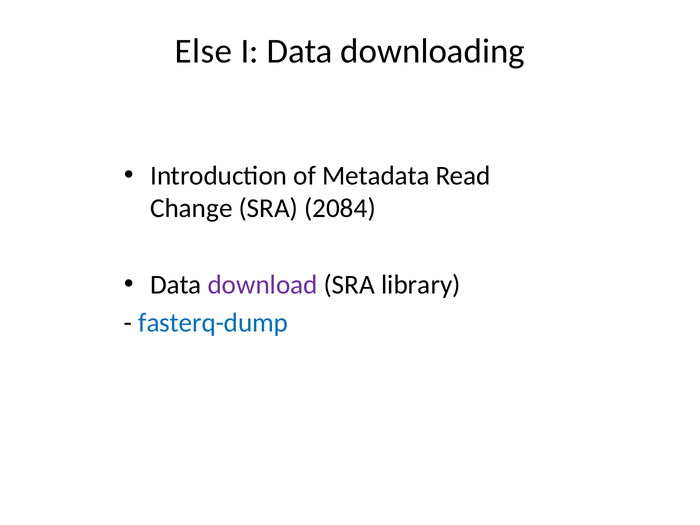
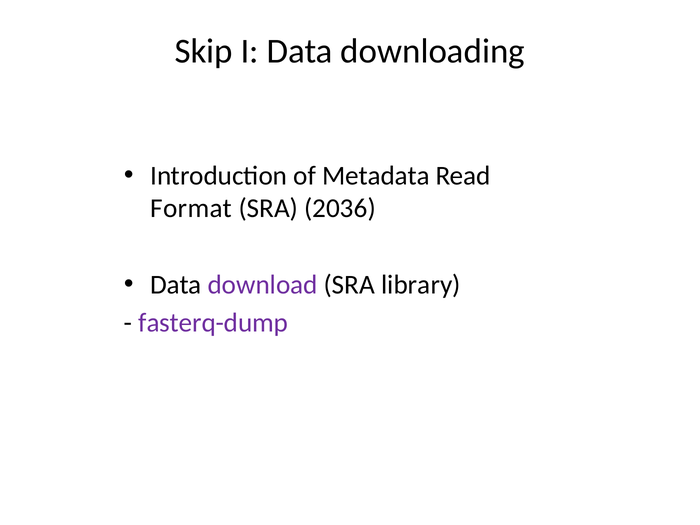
Else: Else -> Skip (204, 51)
Change: Change -> Format (191, 208)
2084: 2084 -> 2036 (340, 208)
fasterq-dump colour: blue -> purple (213, 323)
